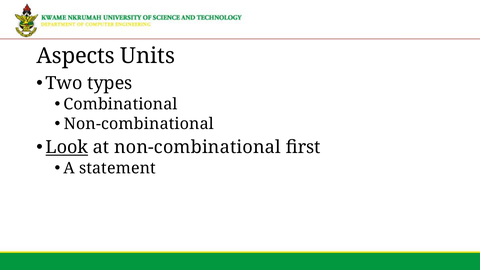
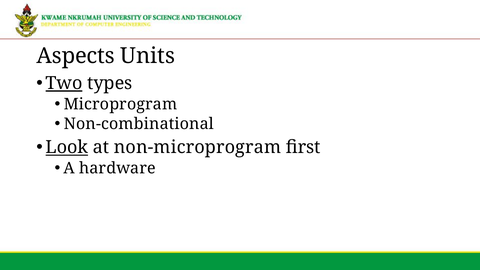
Two underline: none -> present (64, 83)
Combinational: Combinational -> Microprogram (120, 104)
at non-combinational: non-combinational -> non-microprogram (197, 147)
statement: statement -> hardware (117, 168)
